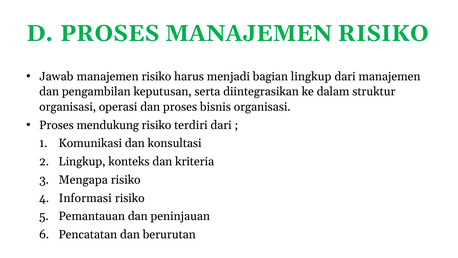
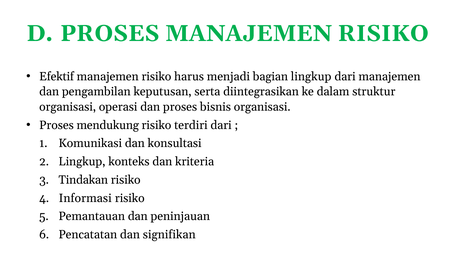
Jawab: Jawab -> Efektif (57, 76)
Mengapa: Mengapa -> Tindakan (83, 180)
berurutan: berurutan -> signifikan (169, 234)
